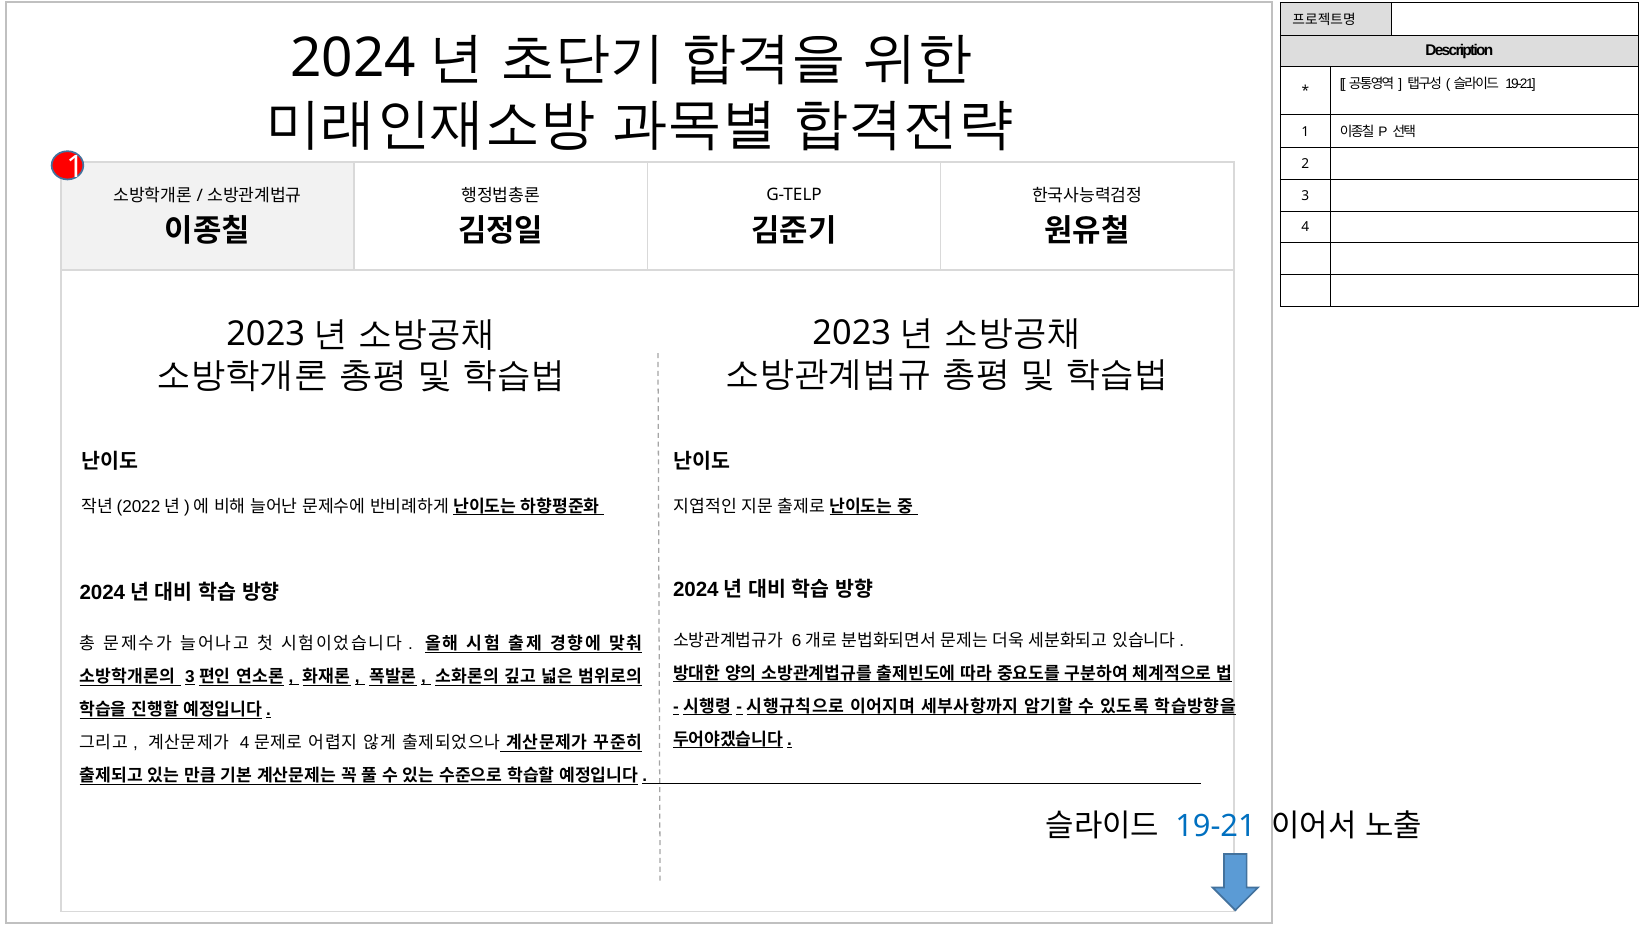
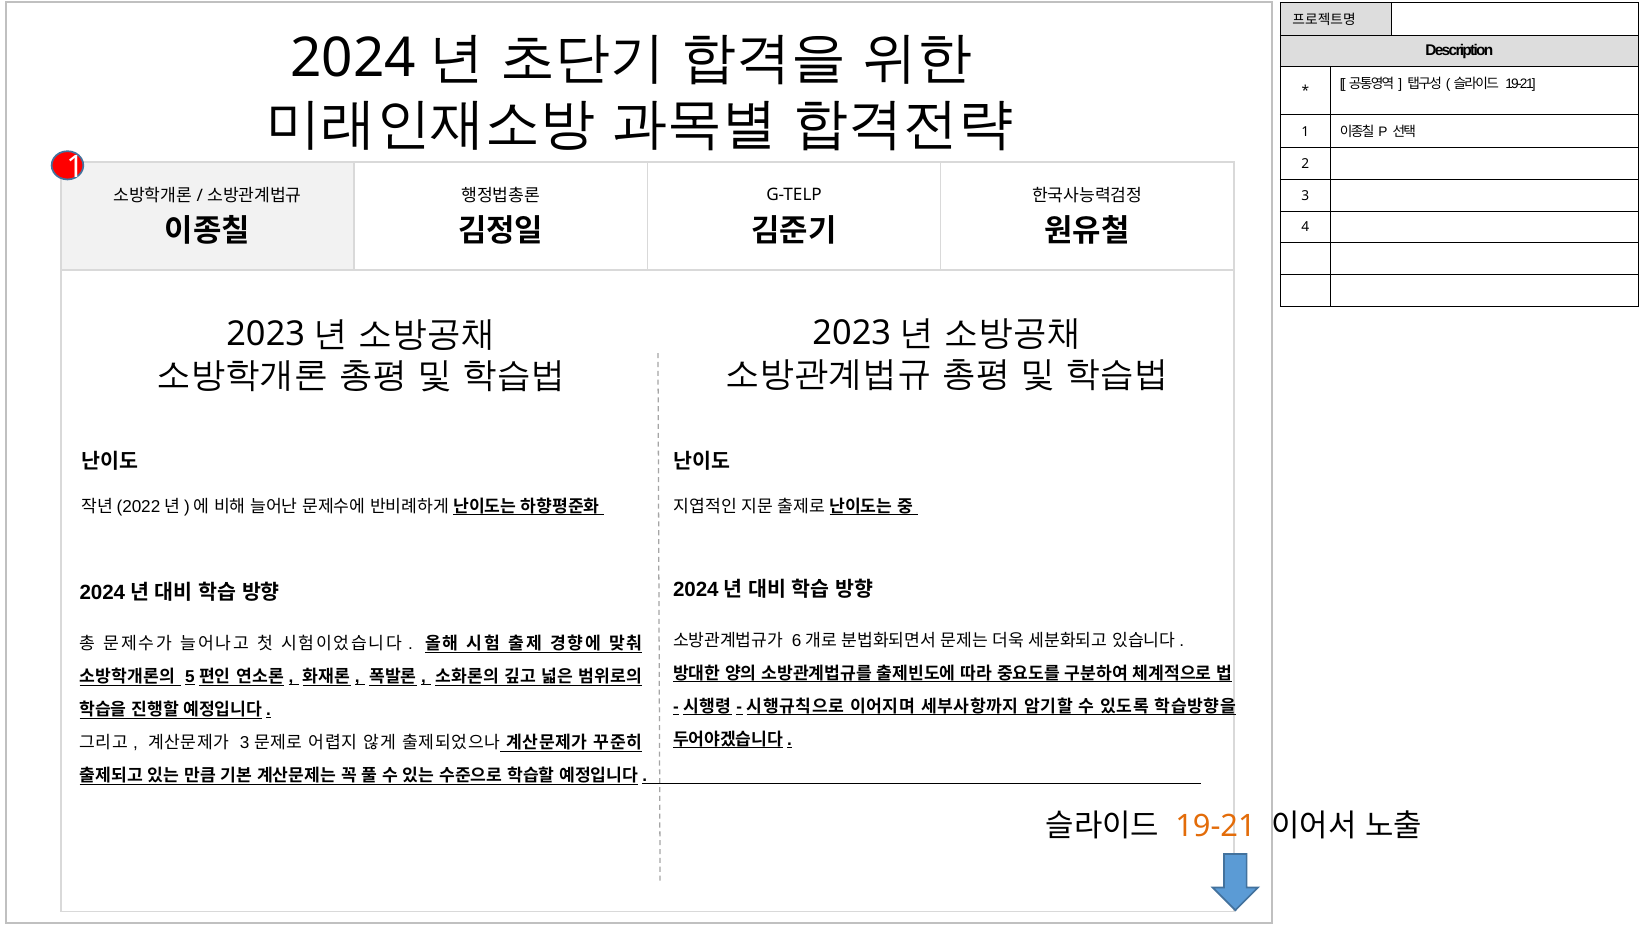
3: 3 -> 5 (190, 676)
4: 4 -> 3 (245, 742)
19-21 colour: blue -> orange (1216, 826)
